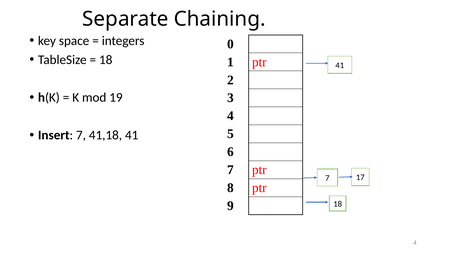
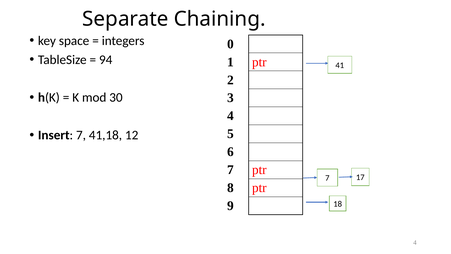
18: 18 -> 94 (106, 60)
19: 19 -> 30 (116, 97)
41,18 41: 41 -> 12 (132, 135)
